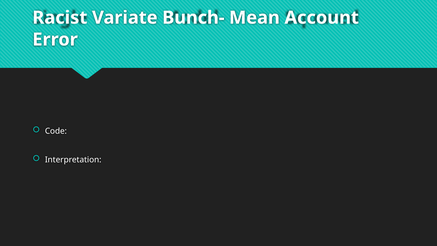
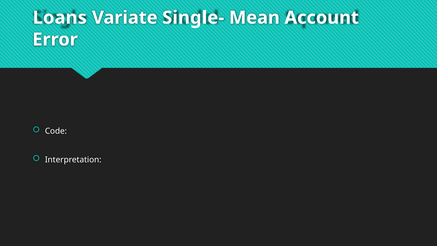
Racist: Racist -> Loans (60, 18)
Bunch-: Bunch- -> Single- (193, 18)
